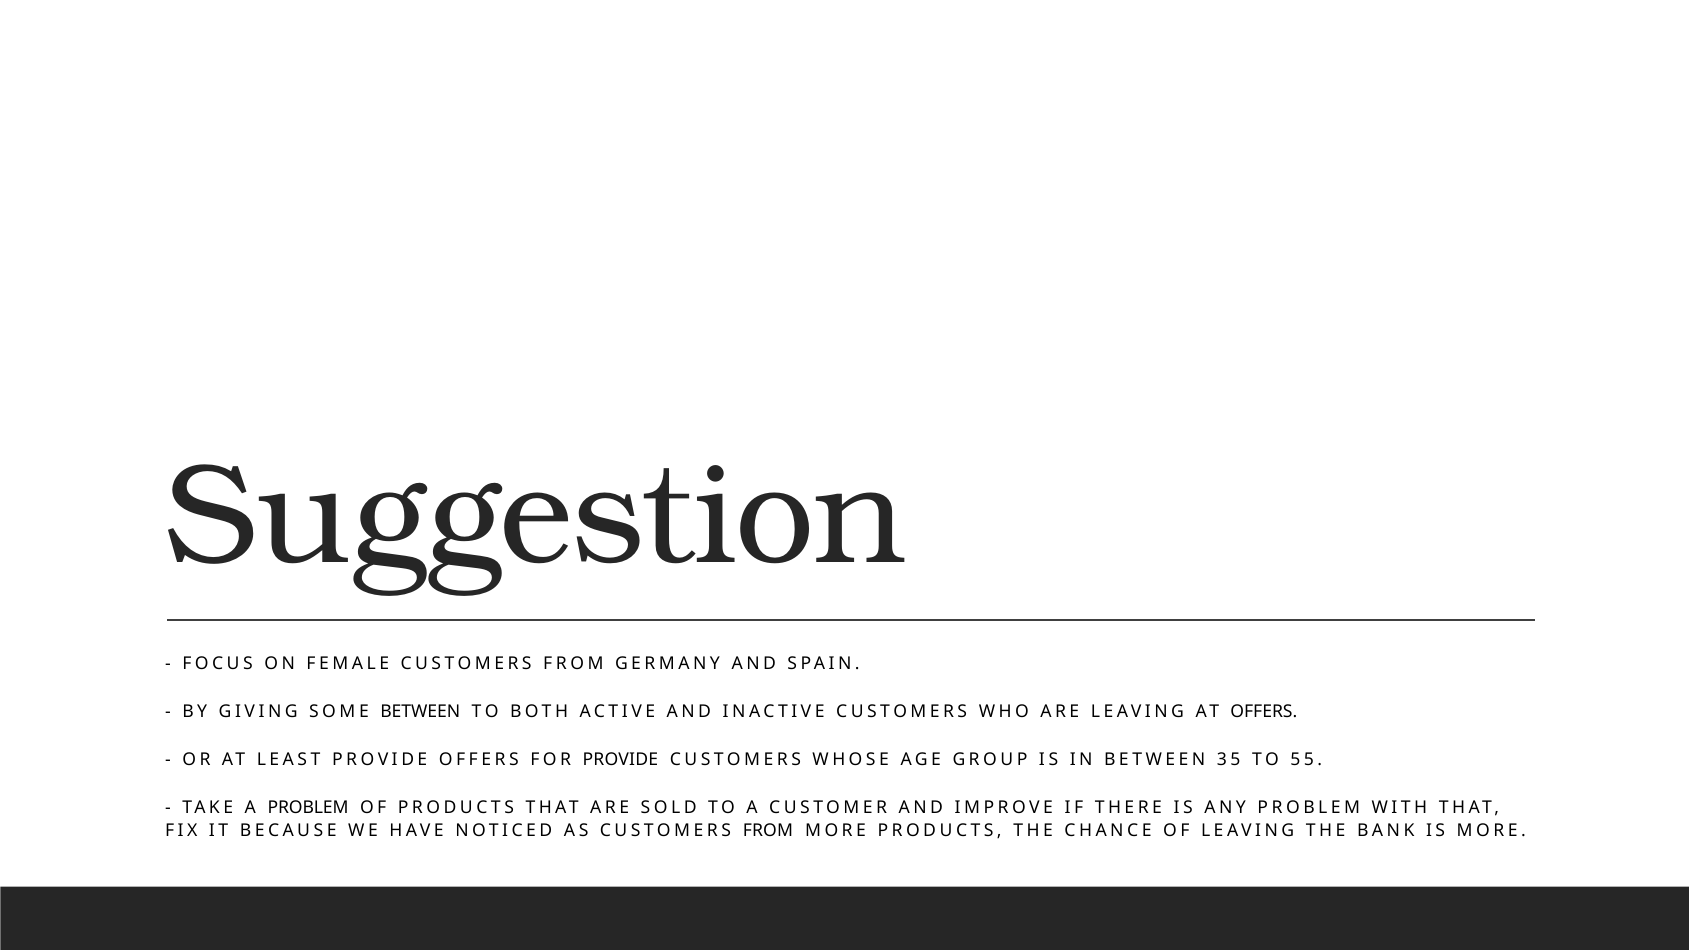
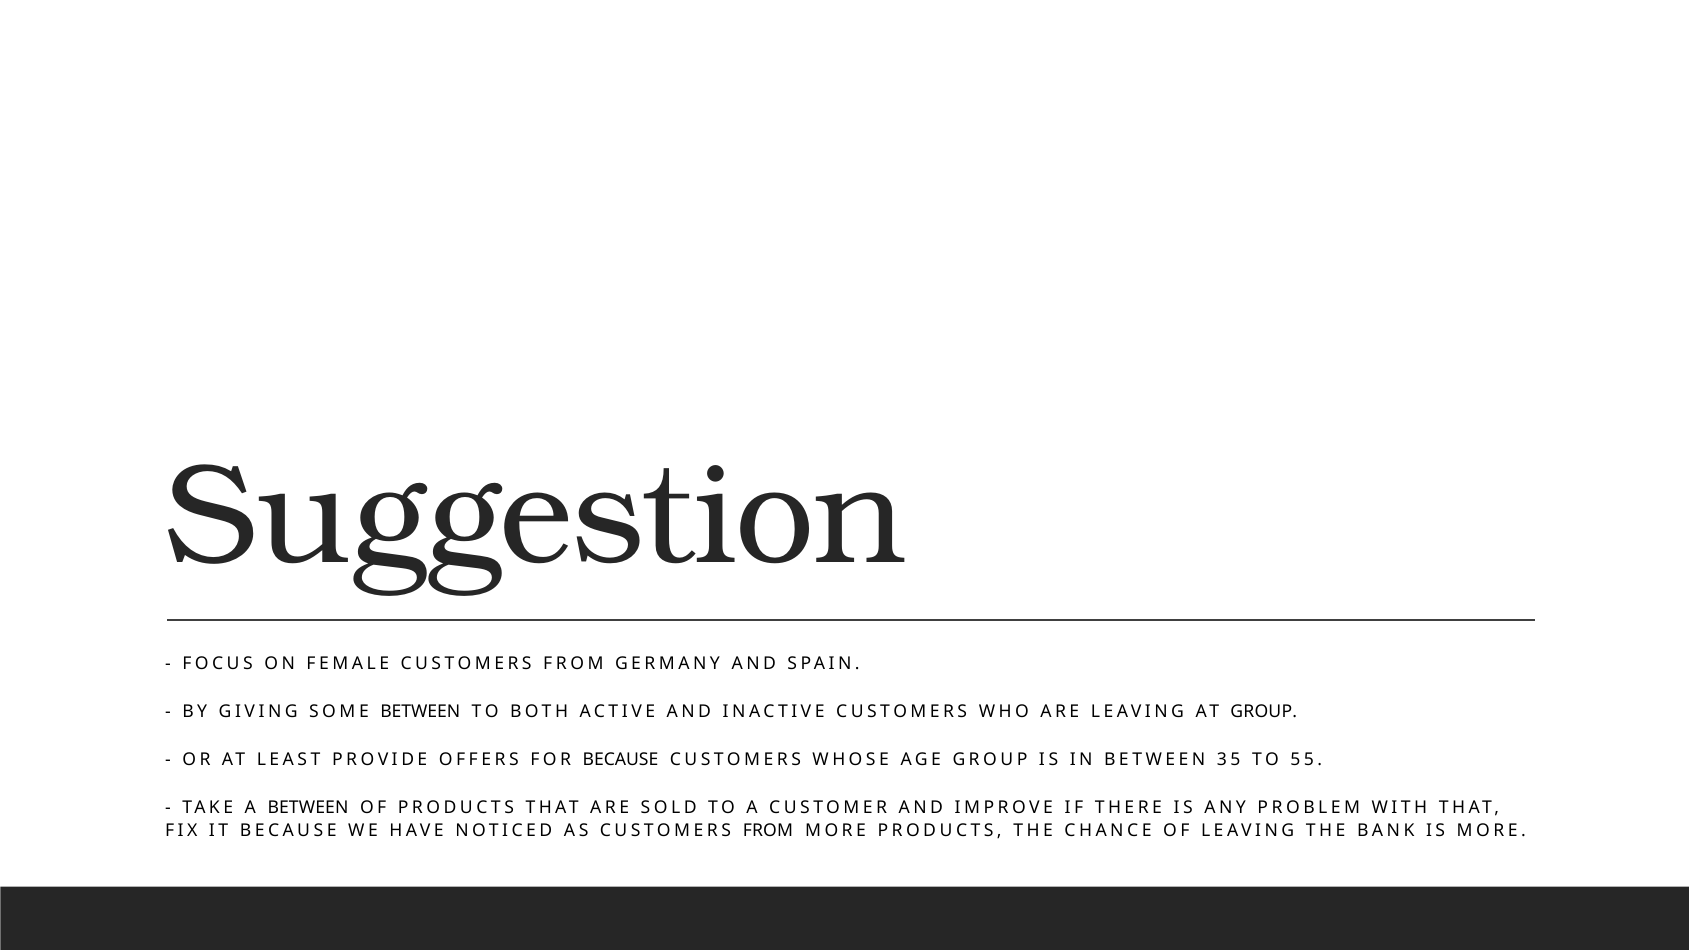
AT OFFERS: OFFERS -> GROUP (1264, 712)
FOR PROVIDE: PROVIDE -> BECAUSE (620, 759)
A PROBLEM: PROBLEM -> BETWEEN (308, 807)
